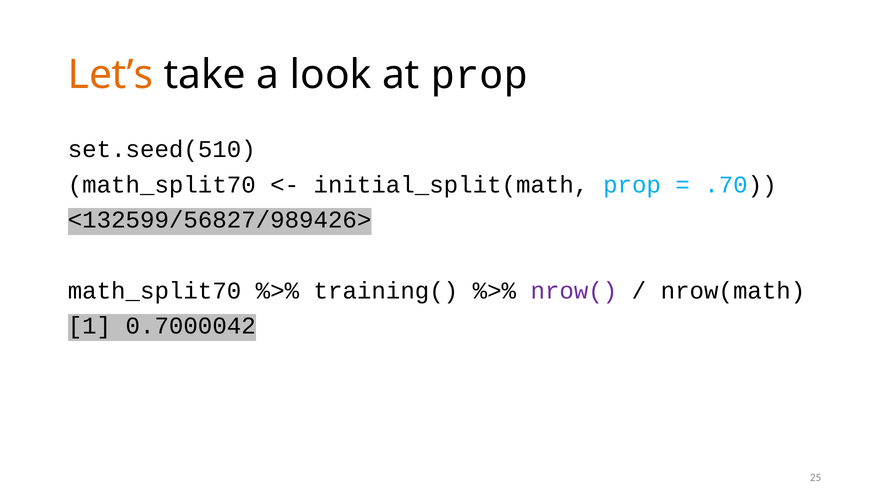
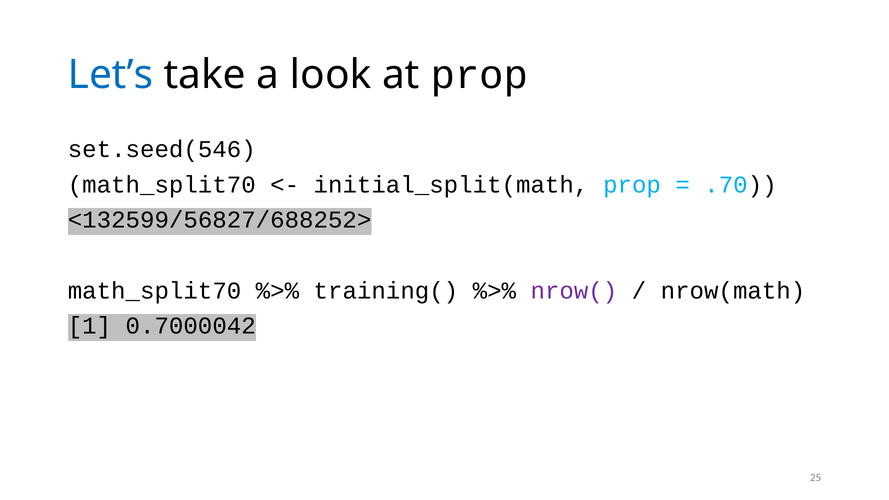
Let’s colour: orange -> blue (110, 75)
set.seed(510: set.seed(510 -> set.seed(546 (162, 149)
<132599/56827/989426>: <132599/56827/989426> -> <132599/56827/688252> (220, 220)
